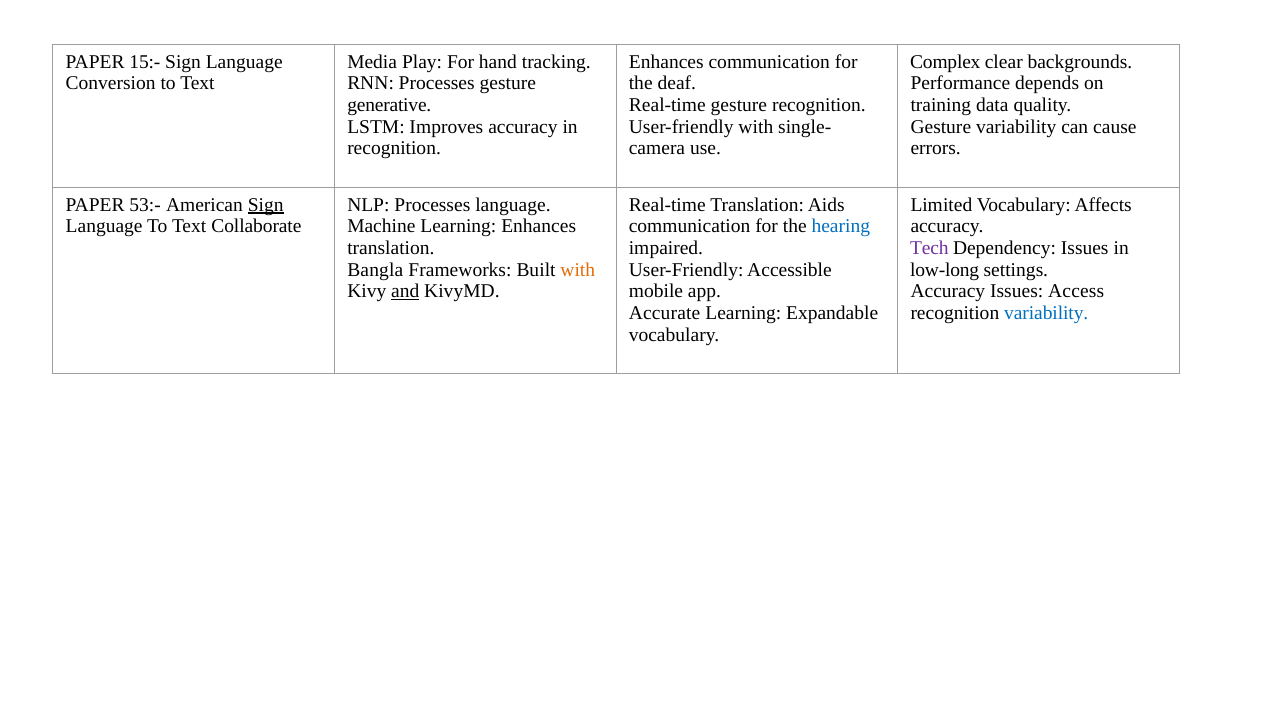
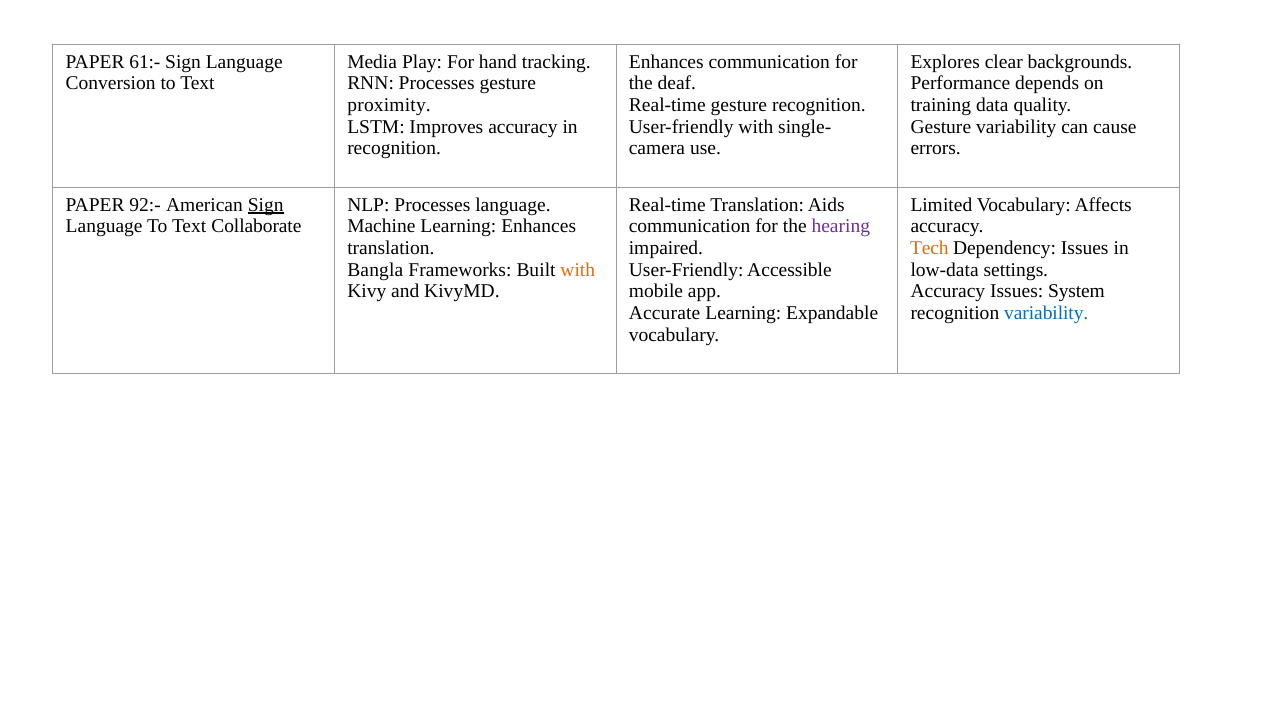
15:-: 15:- -> 61:- (145, 62)
Complex: Complex -> Explores (945, 62)
generative: generative -> proximity (389, 105)
53:-: 53:- -> 92:- (145, 205)
hearing colour: blue -> purple (841, 226)
Tech colour: purple -> orange (929, 248)
low-long: low-long -> low-data (945, 270)
and underline: present -> none (405, 291)
Access: Access -> System (1076, 291)
